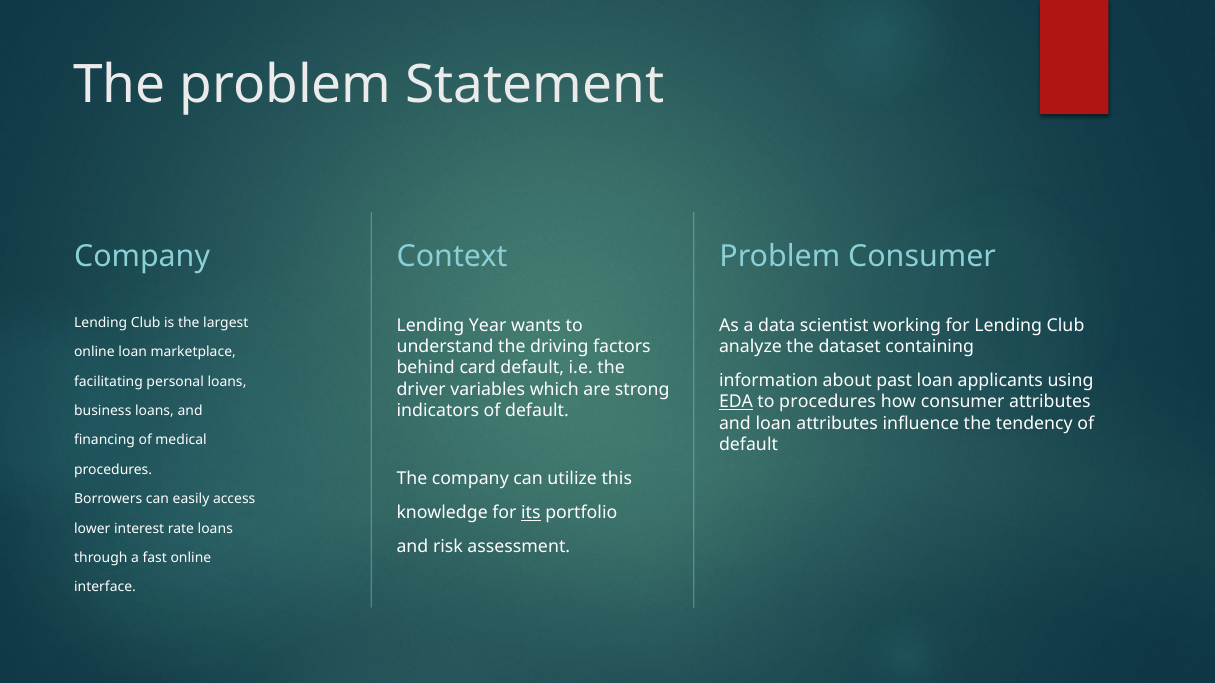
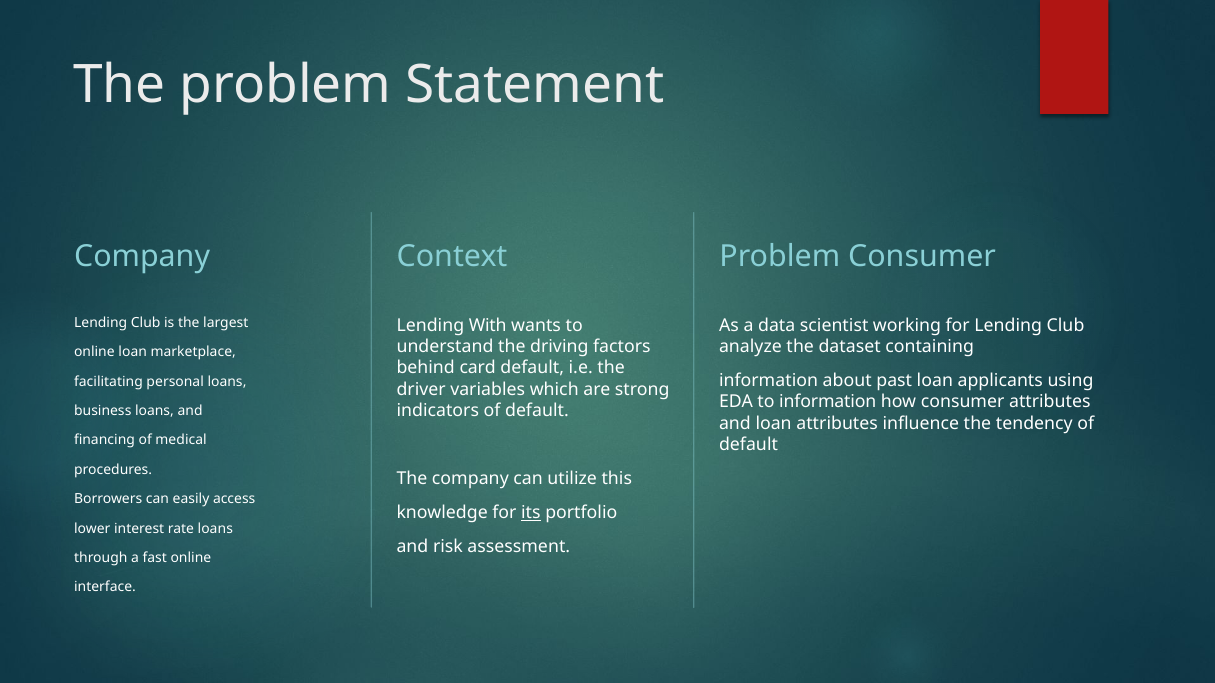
Year: Year -> With (488, 326)
EDA underline: present -> none (736, 402)
to procedures: procedures -> information (828, 402)
